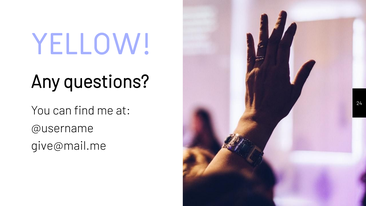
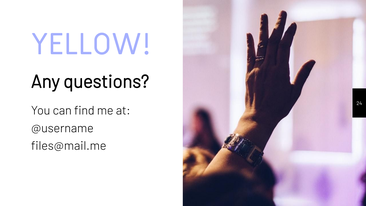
give@mail.me: give@mail.me -> files@mail.me (69, 146)
